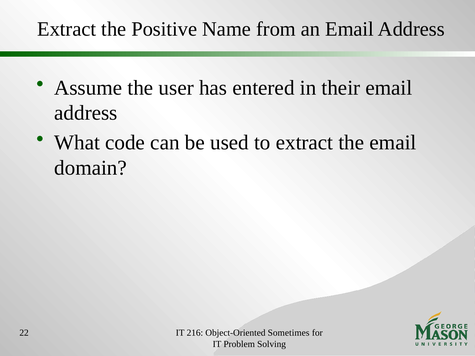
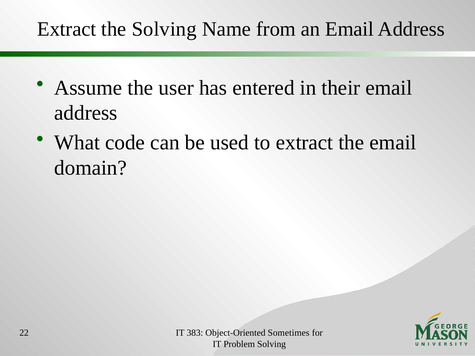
the Positive: Positive -> Solving (164, 29)
216: 216 -> 383 (195, 333)
